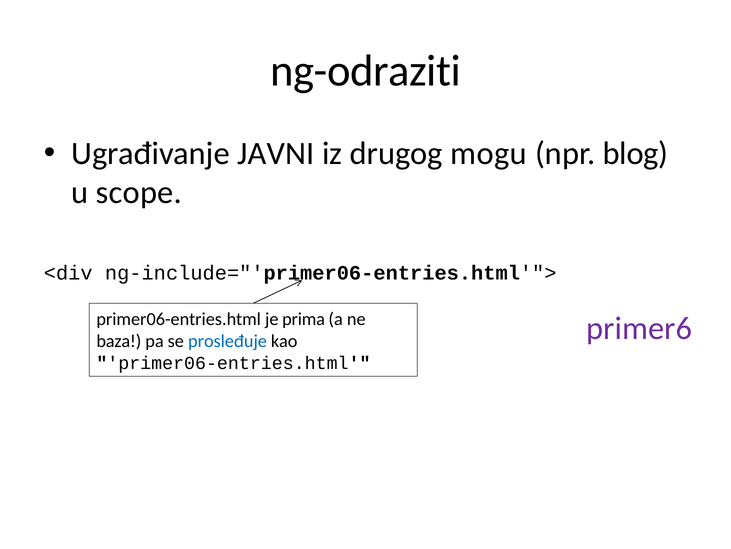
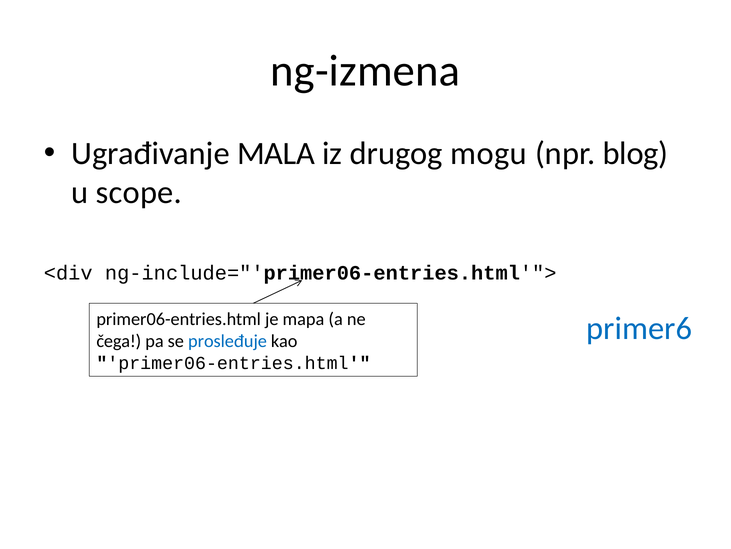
ng-odraziti: ng-odraziti -> ng-izmena (365, 71)
JAVNI: JAVNI -> MALA (276, 153)
prima: prima -> mapa (303, 319)
primer6 colour: purple -> blue (639, 328)
baza: baza -> čega (119, 341)
